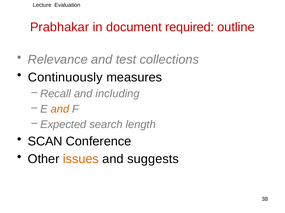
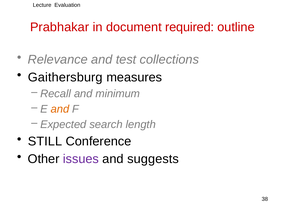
Continuously: Continuously -> Gaithersburg (65, 78)
including: including -> minimum (118, 94)
SCAN: SCAN -> STILL (45, 142)
issues colour: orange -> purple (81, 160)
